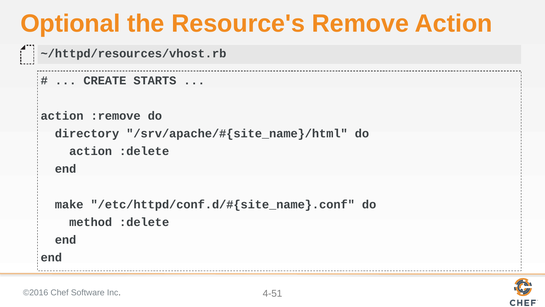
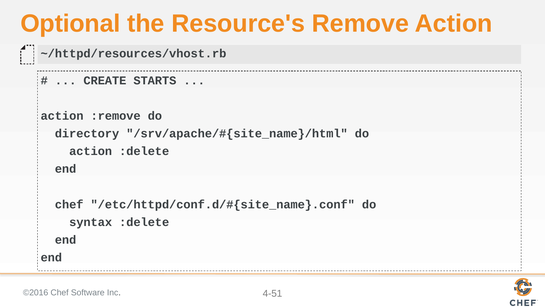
make: make -> chef (69, 204)
method: method -> syntax (91, 222)
